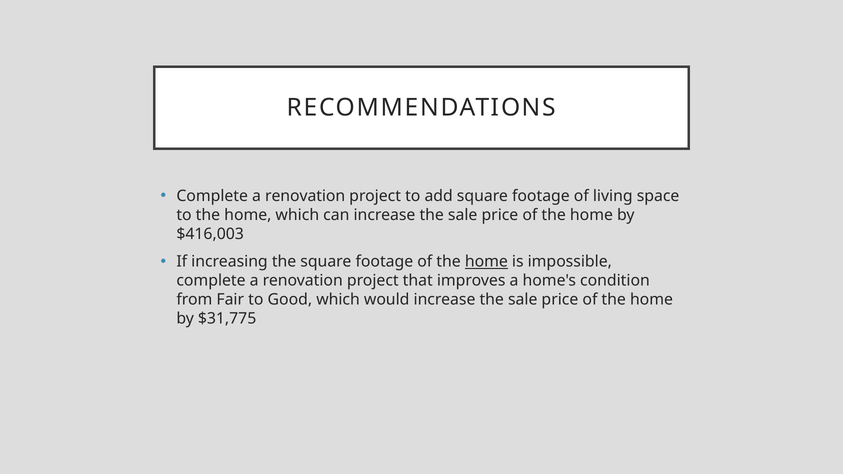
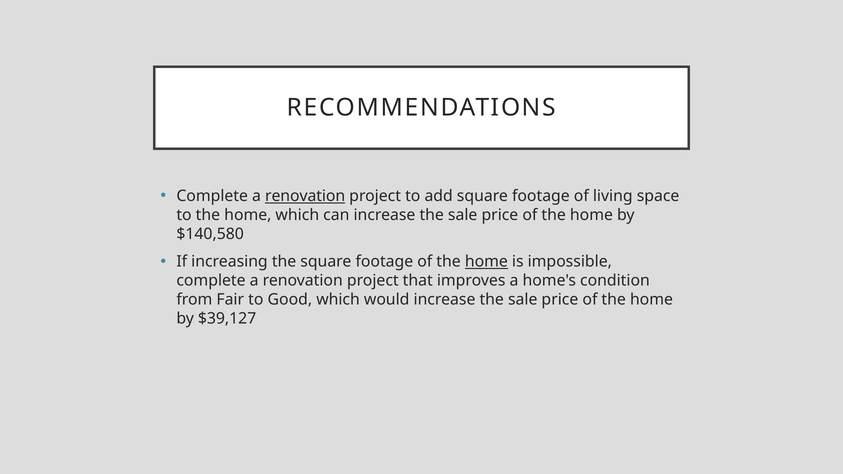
renovation underline: none -> present (305, 196)
$416,003: $416,003 -> $140,580 (210, 234)
$31,775: $31,775 -> $39,127 (227, 319)
